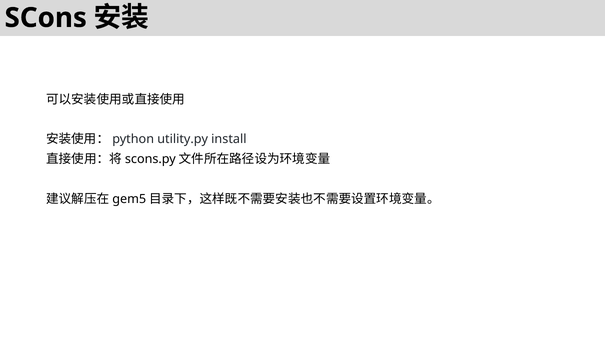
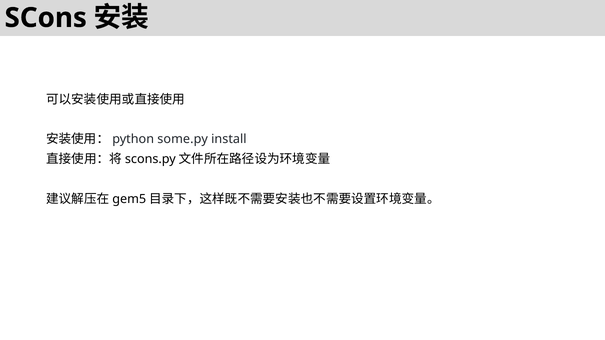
utility.py: utility.py -> some.py (183, 139)
